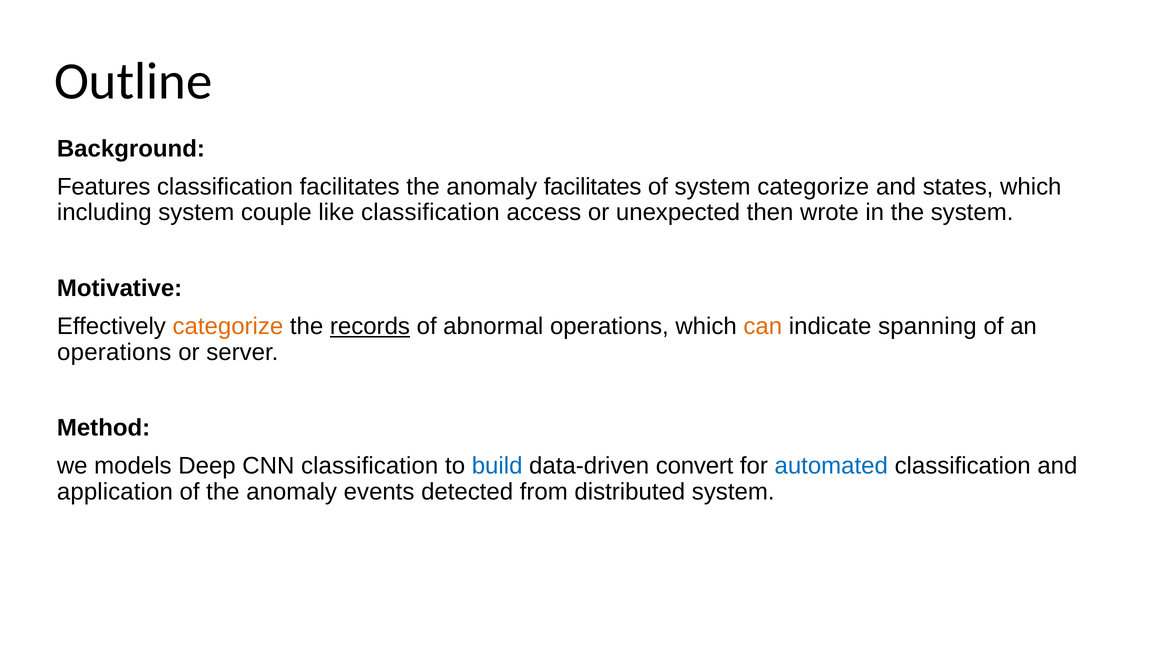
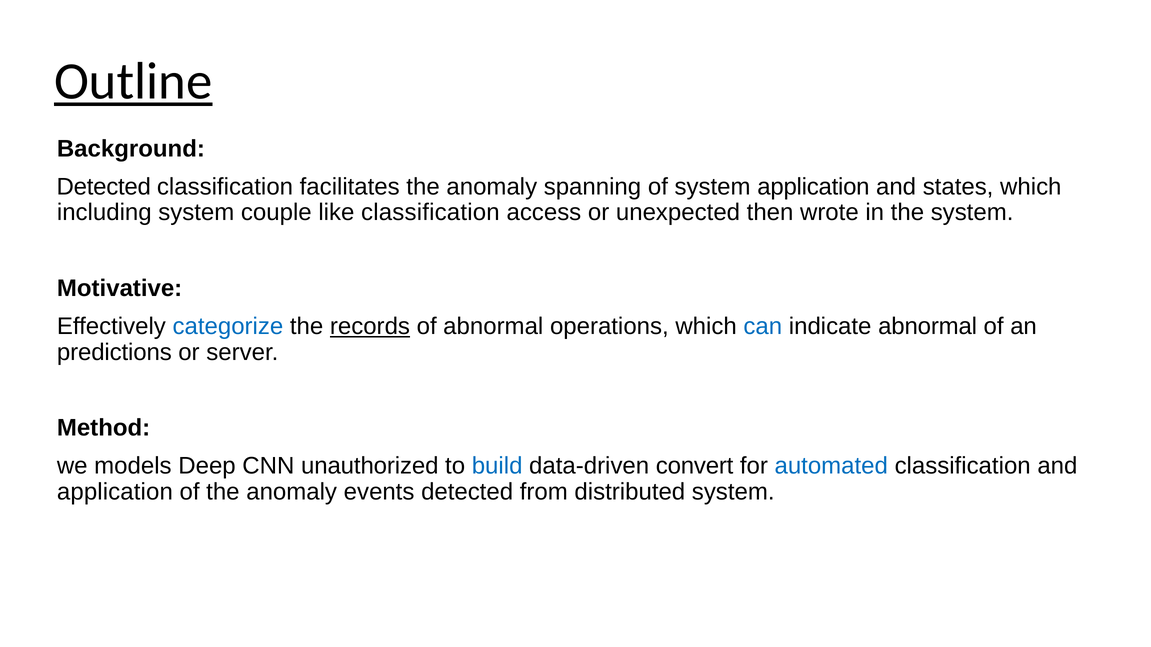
Outline underline: none -> present (133, 82)
Features: Features -> Detected (104, 187)
anomaly facilitates: facilitates -> spanning (592, 187)
system categorize: categorize -> application (813, 187)
categorize colour: orange -> blue (228, 326)
can colour: orange -> blue (763, 326)
indicate spanning: spanning -> abnormal (928, 326)
operations: operations -> predictions (114, 352)
CNN classification: classification -> unauthorized (370, 466)
